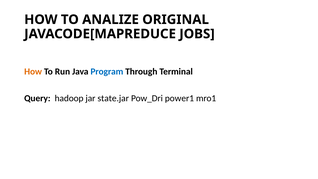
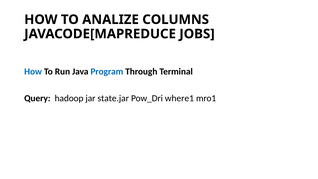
ORIGINAL: ORIGINAL -> COLUMNS (176, 20)
How colour: orange -> blue (33, 72)
power1: power1 -> where1 (179, 98)
